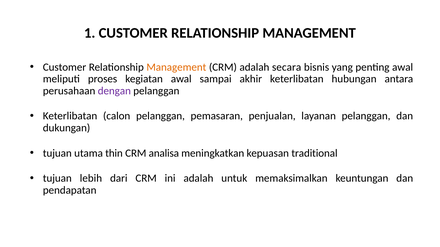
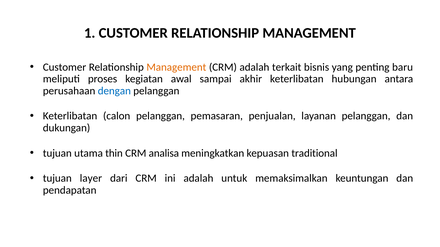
secara: secara -> terkait (287, 67)
penting awal: awal -> baru (403, 67)
dengan colour: purple -> blue (114, 91)
lebih: lebih -> layer (91, 179)
